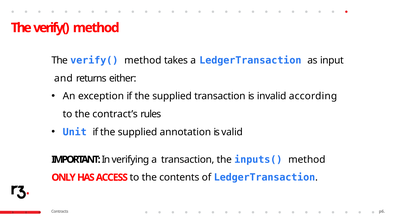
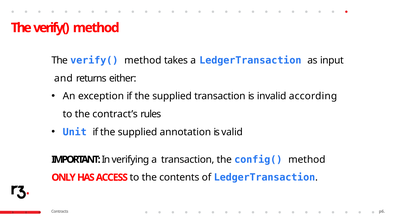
inputs(: inputs( -> config( (258, 160)
